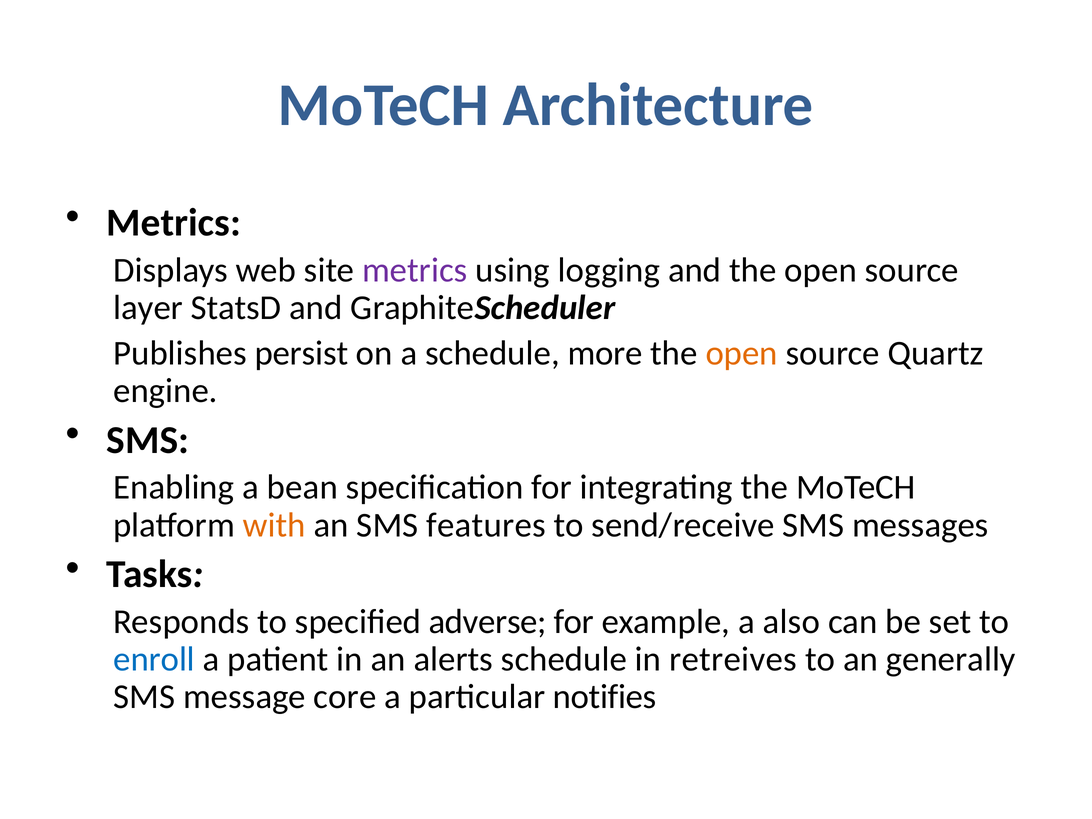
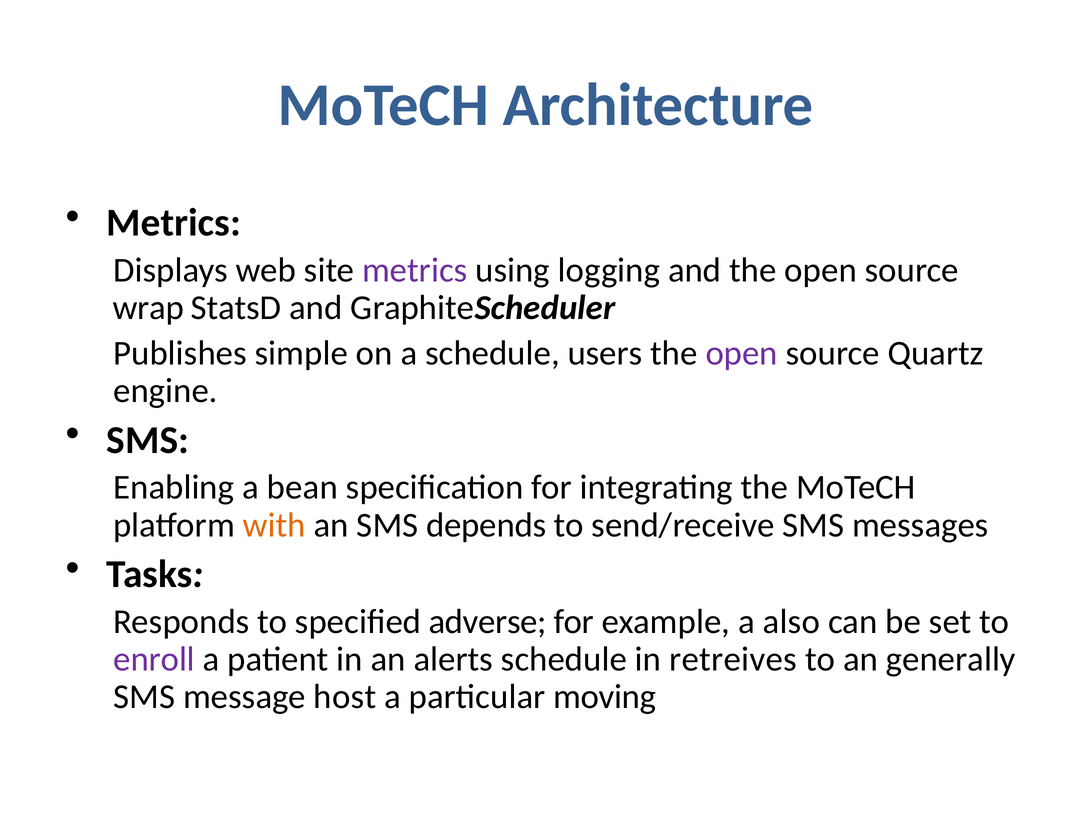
layer: layer -> wrap (148, 308)
persist: persist -> simple (301, 353)
more: more -> users (605, 353)
open colour: orange -> purple (742, 353)
features: features -> depends (486, 525)
enroll colour: blue -> purple (154, 659)
core: core -> host (345, 697)
notifies: notifies -> moving (605, 697)
